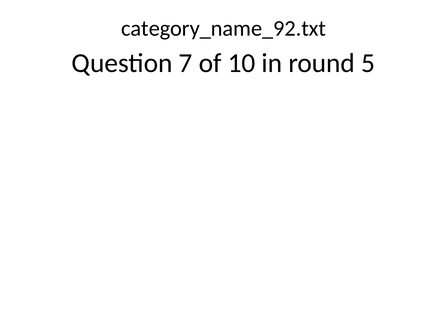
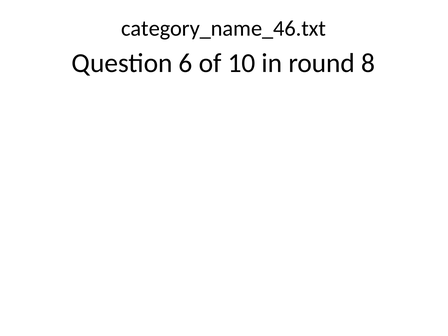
category_name_92.txt: category_name_92.txt -> category_name_46.txt (224, 28)
7: 7 -> 6 (186, 63)
5: 5 -> 8 (368, 63)
